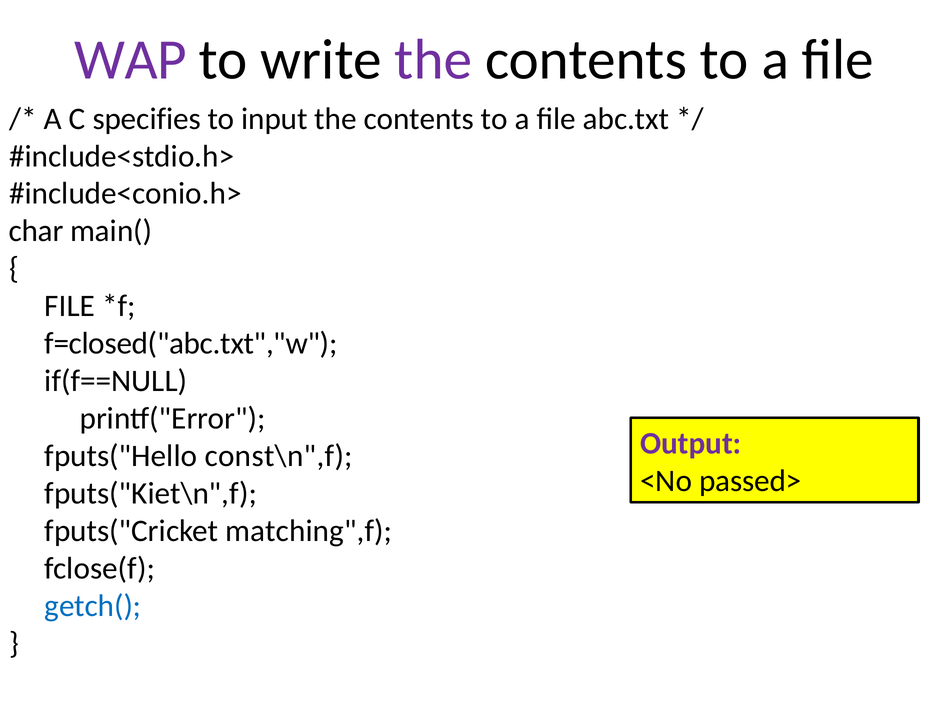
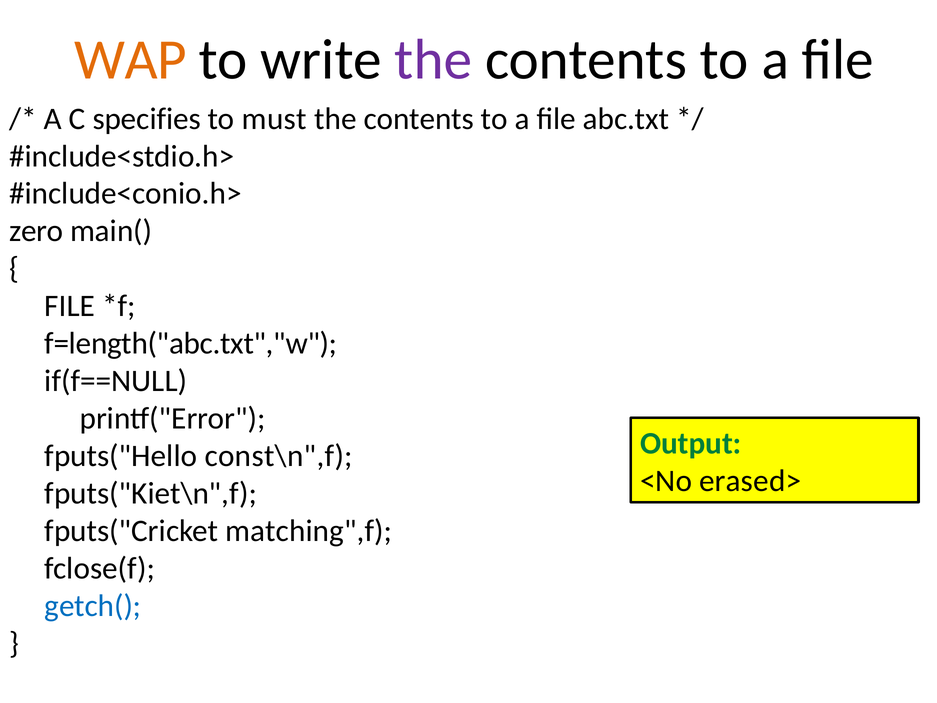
WAP colour: purple -> orange (131, 60)
input: input -> must (274, 119)
char: char -> zero (36, 231)
f=closed("abc.txt","w: f=closed("abc.txt","w -> f=length("abc.txt","w (191, 344)
Output colour: purple -> green (691, 443)
passed>: passed> -> erased> (750, 481)
